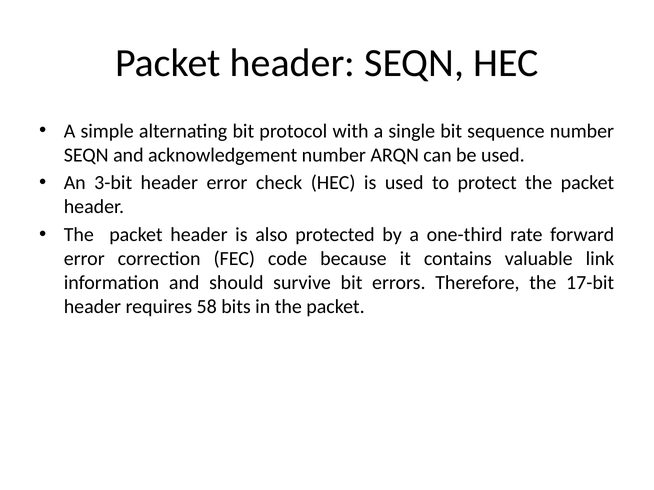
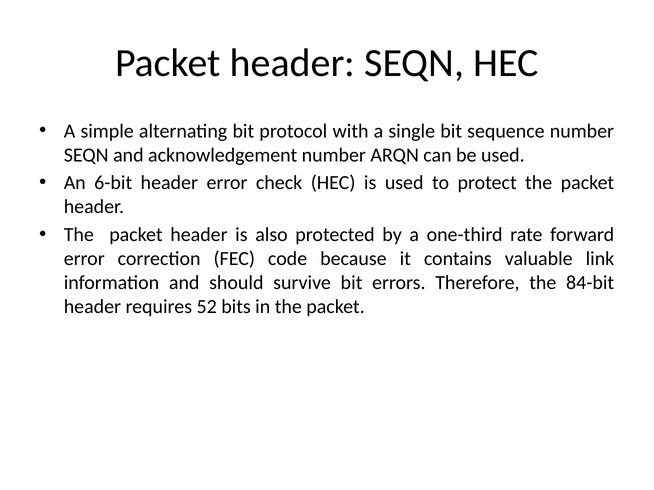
3-bit: 3-bit -> 6-bit (113, 183)
17-bit: 17-bit -> 84-bit (590, 283)
58: 58 -> 52 (207, 307)
